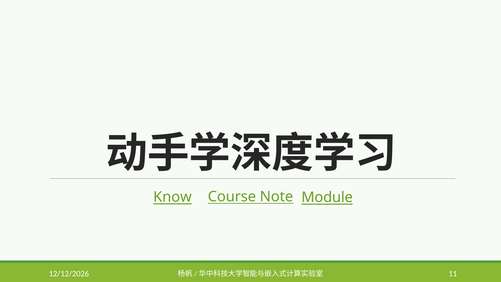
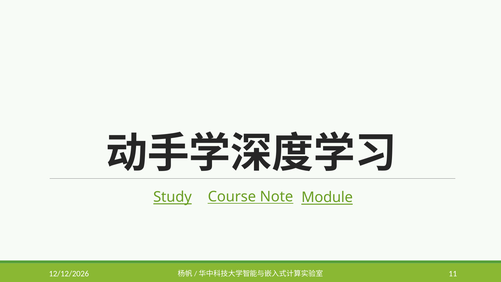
Know: Know -> Study (172, 197)
